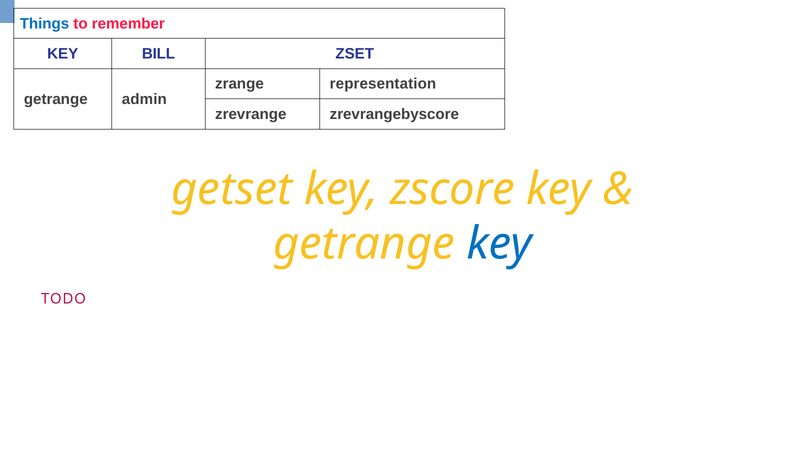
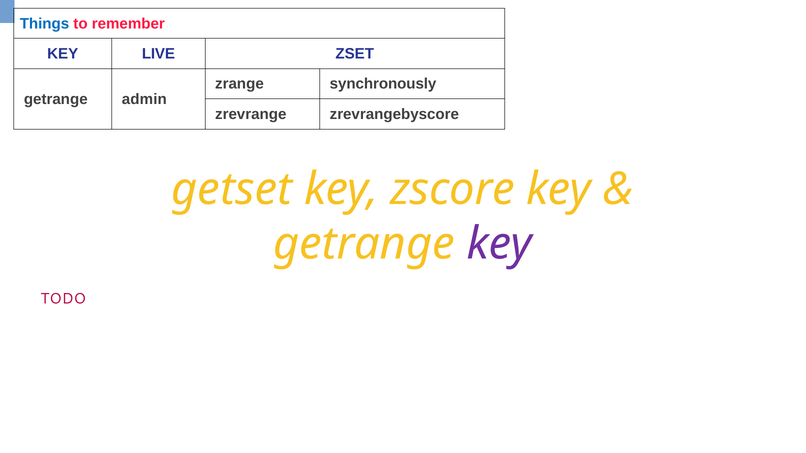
BILL: BILL -> LIVE (158, 54)
representation: representation -> synchronously (383, 84)
key colour: blue -> purple (499, 244)
